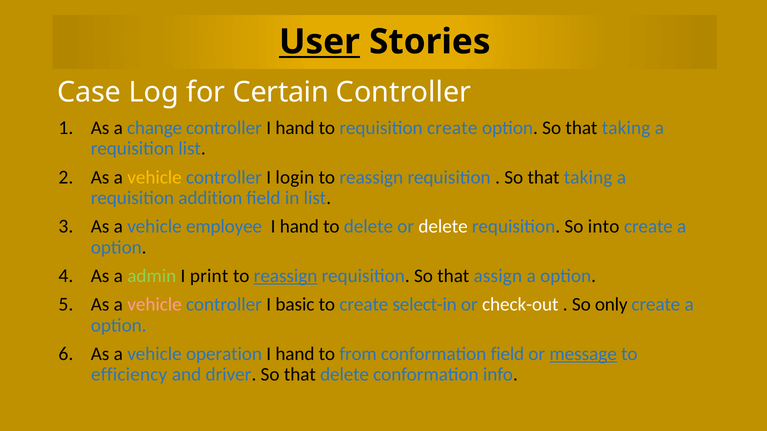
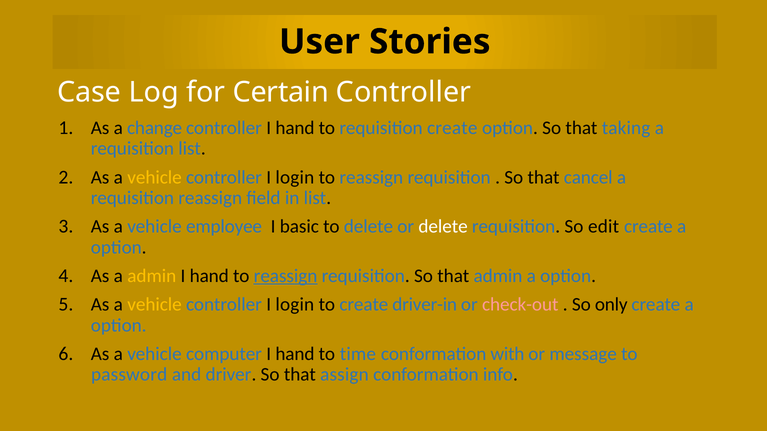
User underline: present -> none (319, 42)
taking: taking -> cancel (588, 177)
requisition addition: addition -> reassign (210, 198)
hand: hand -> basic (299, 227)
into: into -> edit (604, 227)
admin colour: light green -> yellow (152, 276)
print: print -> hand (209, 276)
that assign: assign -> admin (498, 276)
vehicle colour: pink -> yellow (155, 305)
basic: basic -> login (295, 305)
select-in: select-in -> driver-in (425, 305)
check-out colour: white -> pink (520, 305)
operation: operation -> computer (224, 354)
from: from -> time (358, 354)
conformation field: field -> with (507, 354)
message underline: present -> none (583, 354)
efficiency: efficiency -> password (129, 375)
that delete: delete -> assign (344, 375)
